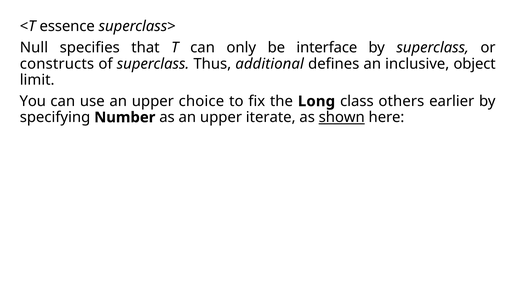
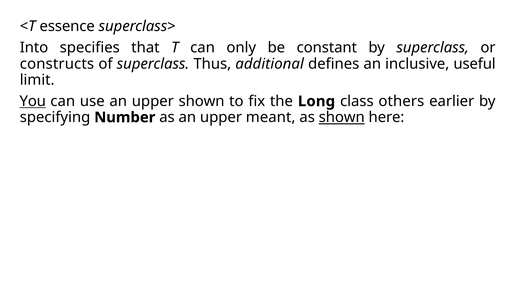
Null: Null -> Into (34, 48)
interface: interface -> constant (327, 48)
object: object -> useful (475, 64)
You underline: none -> present (33, 101)
upper choice: choice -> shown (202, 101)
iterate: iterate -> meant (271, 118)
